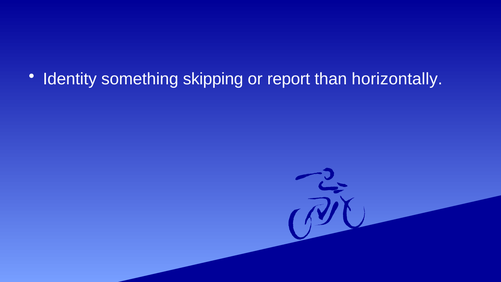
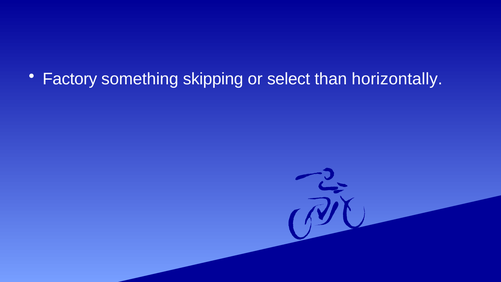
Identity: Identity -> Factory (70, 79)
report: report -> select (289, 79)
